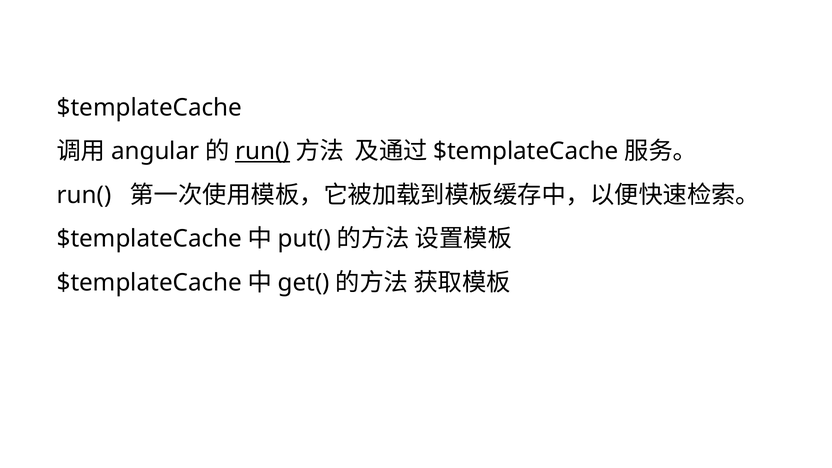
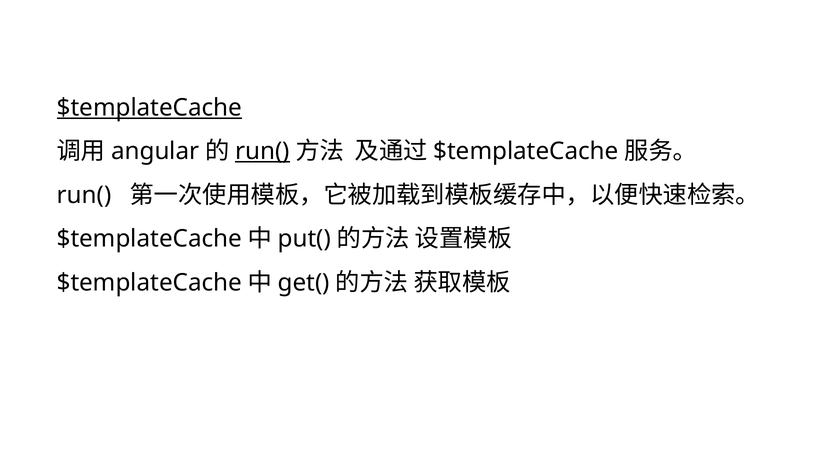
$templateCache underline: none -> present (149, 108)
